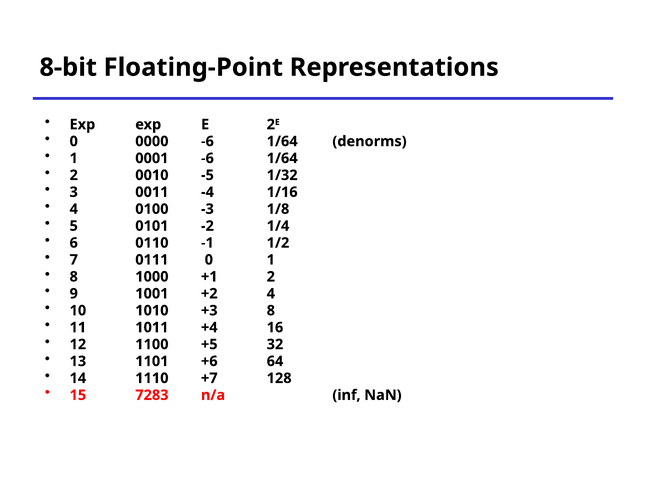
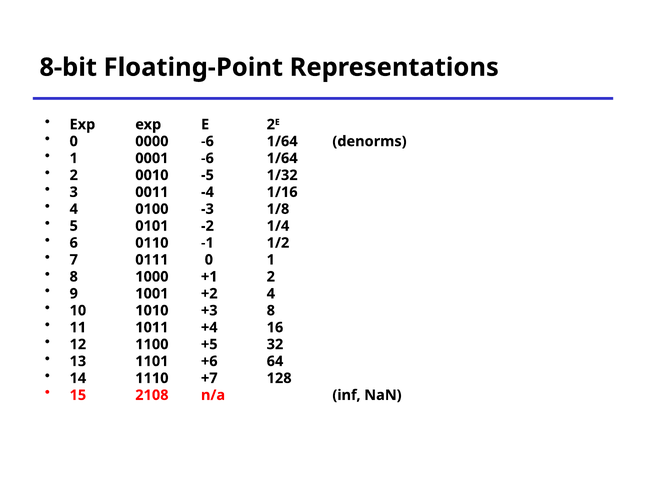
7283: 7283 -> 2108 (152, 396)
